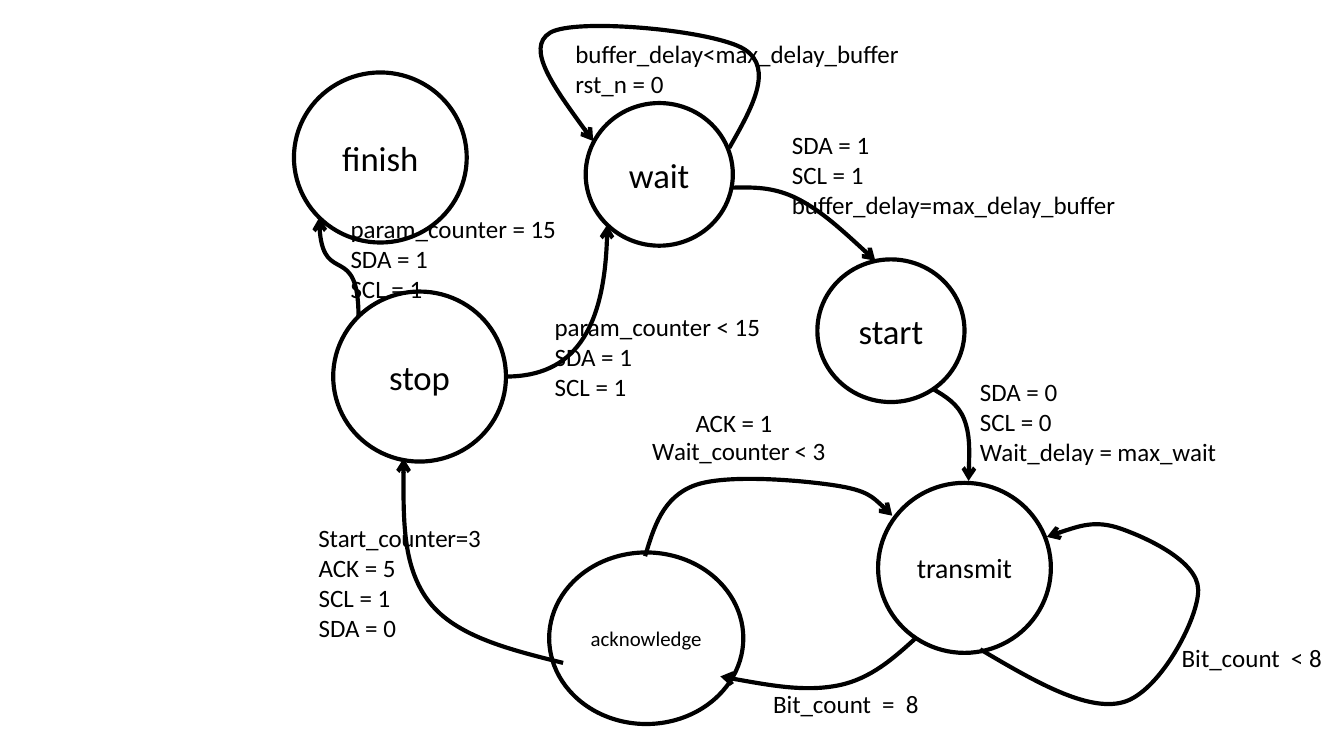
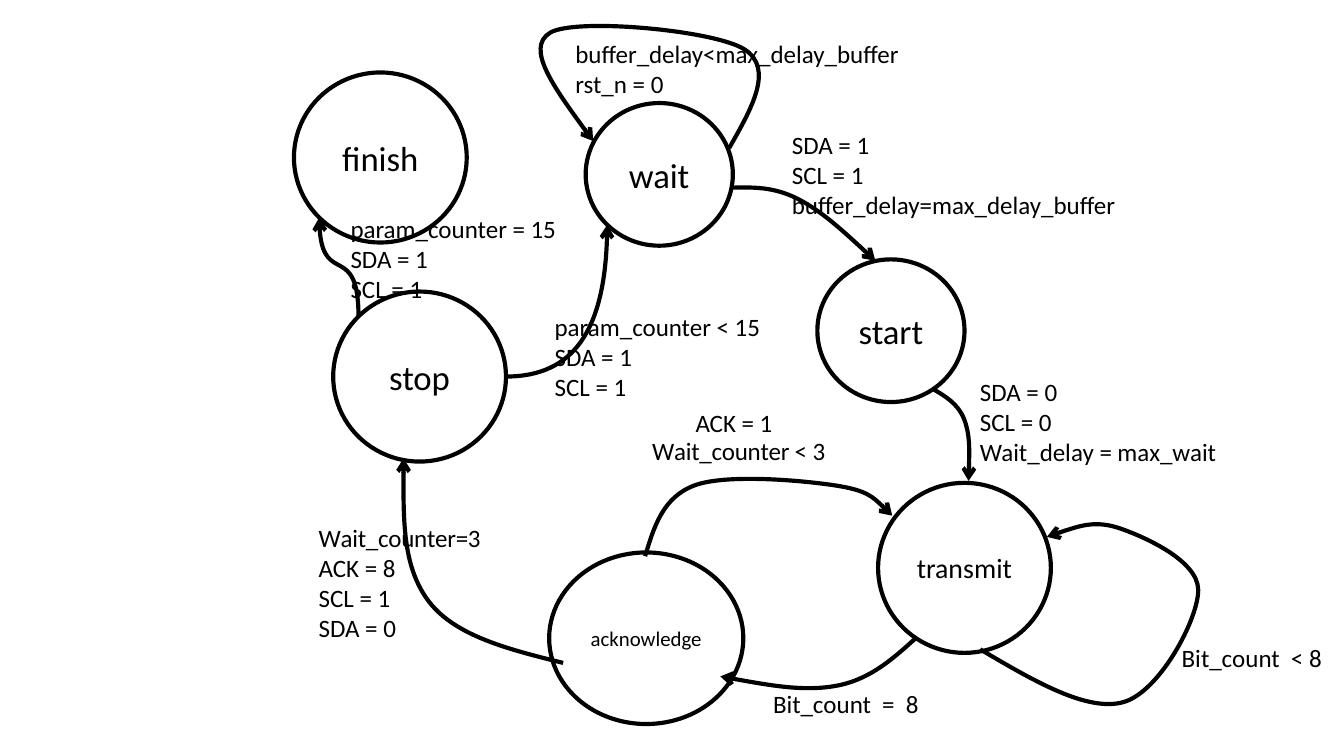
Start_counter=3: Start_counter=3 -> Wait_counter=3 (400, 539)
5: 5 -> 8 (389, 569)
